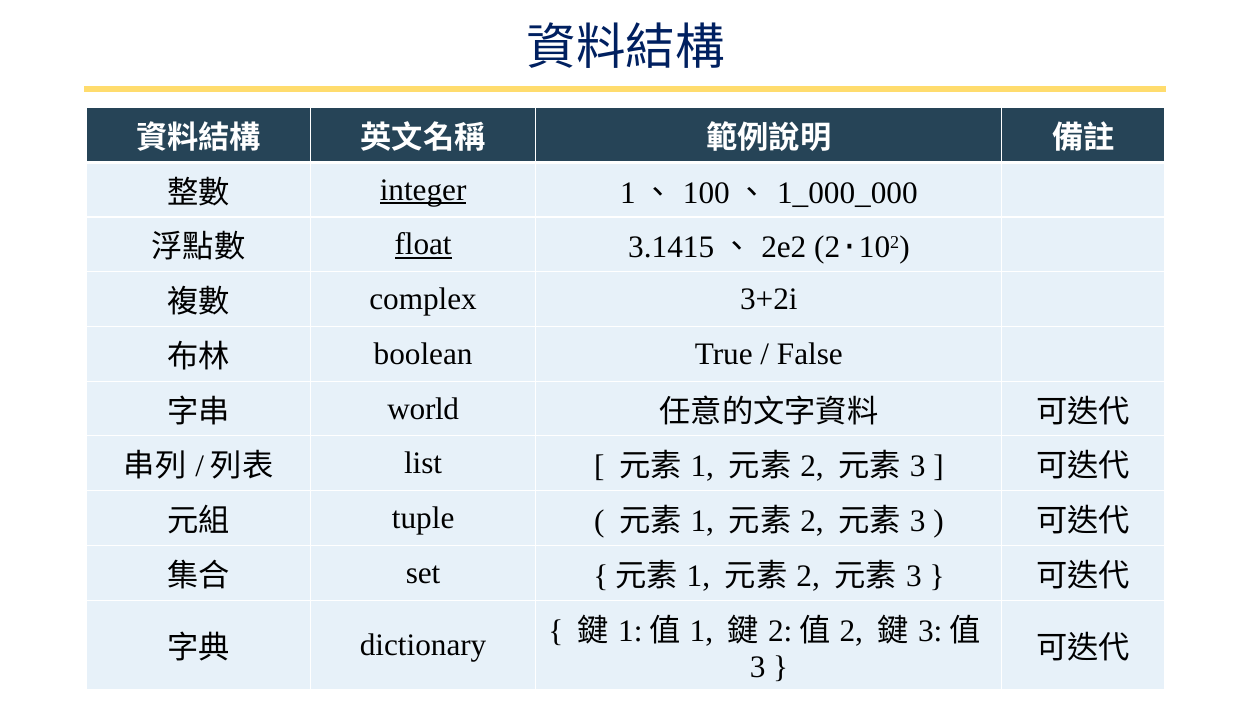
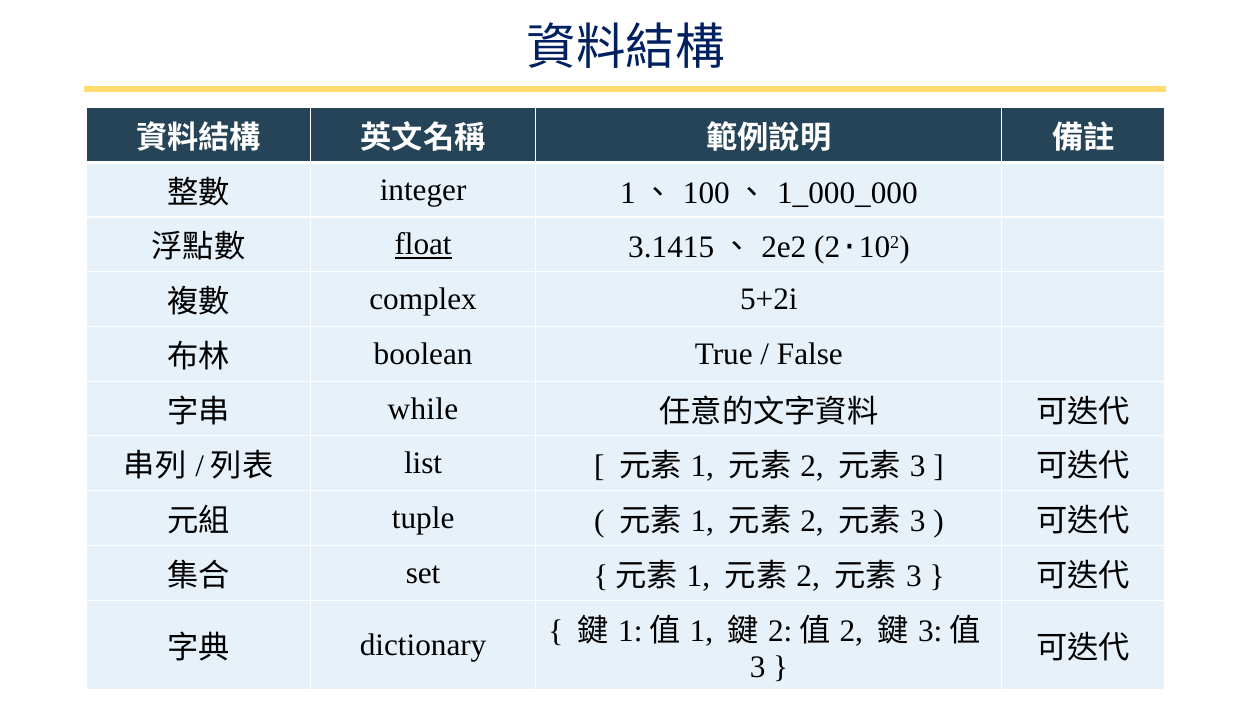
integer underline: present -> none (423, 190)
3+2i: 3+2i -> 5+2i (769, 299)
world: world -> while (423, 409)
